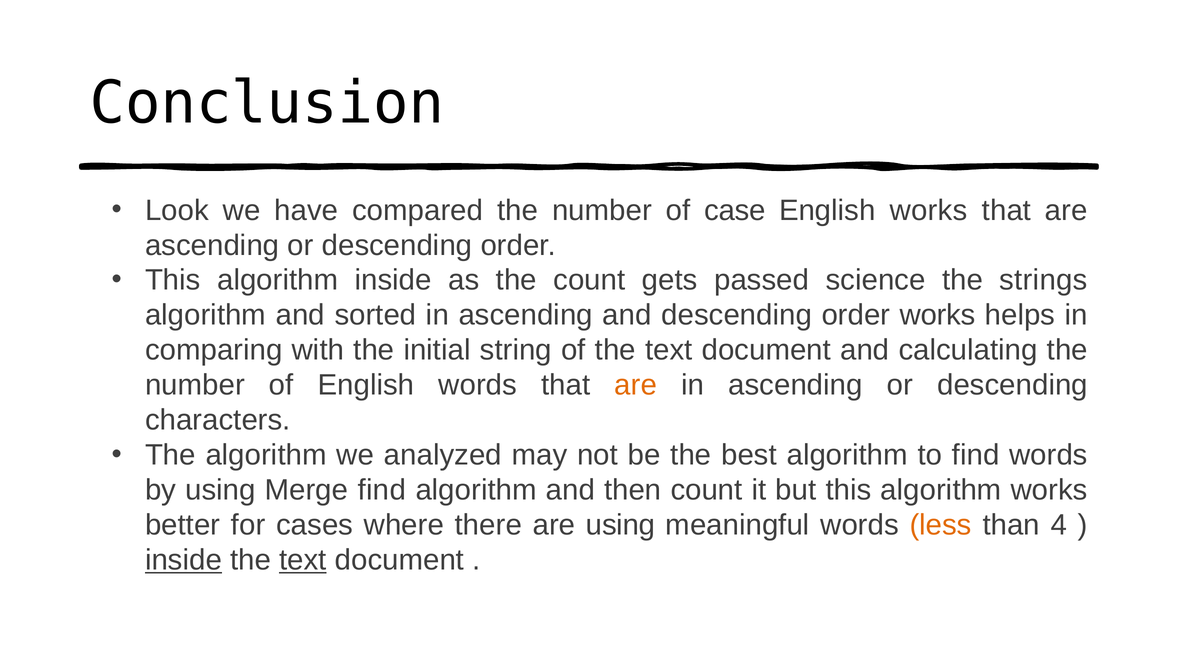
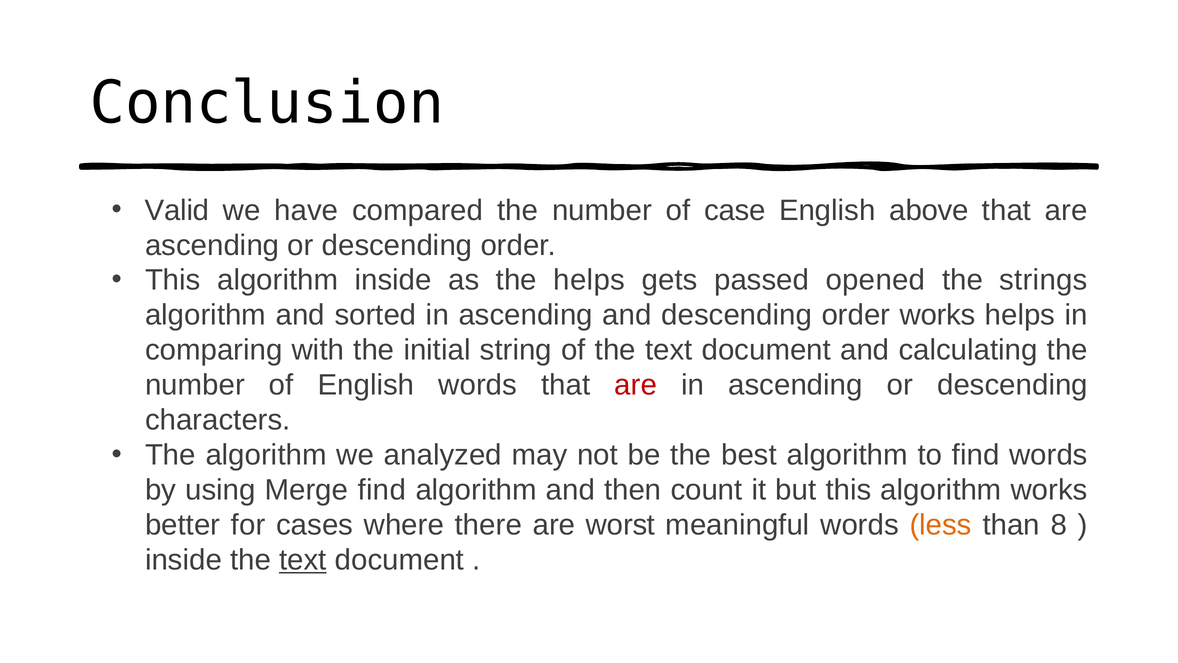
Look: Look -> Valid (177, 210)
English works: works -> above (929, 210)
the count: count -> helps (589, 280)
science: science -> opened (875, 280)
are colour: orange -> red (636, 385)
are using: using -> worst (621, 525)
4: 4 -> 8 (1059, 525)
inside underline: present -> none (183, 560)
